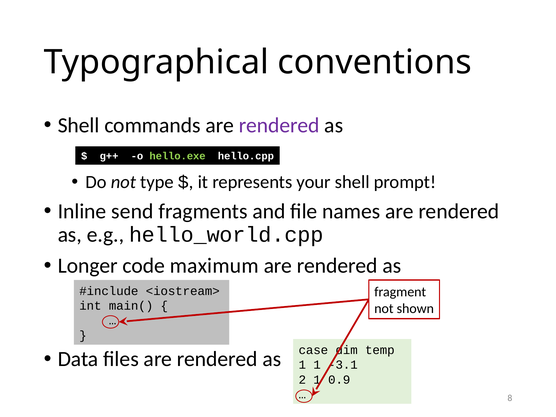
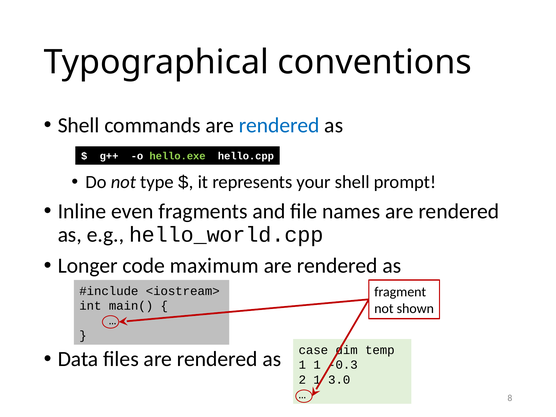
rendered colour: purple -> blue (279, 125)
send: send -> even (132, 211)
-3.1: -3.1 -> -0.3 (343, 365)
0.9: 0.9 -> 3.0 (339, 380)
